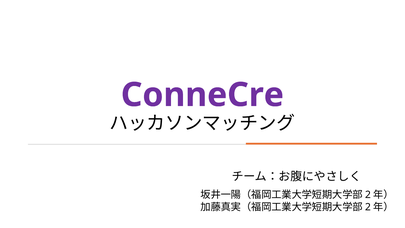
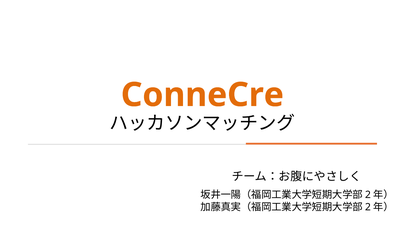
ConneCre colour: purple -> orange (202, 95)
